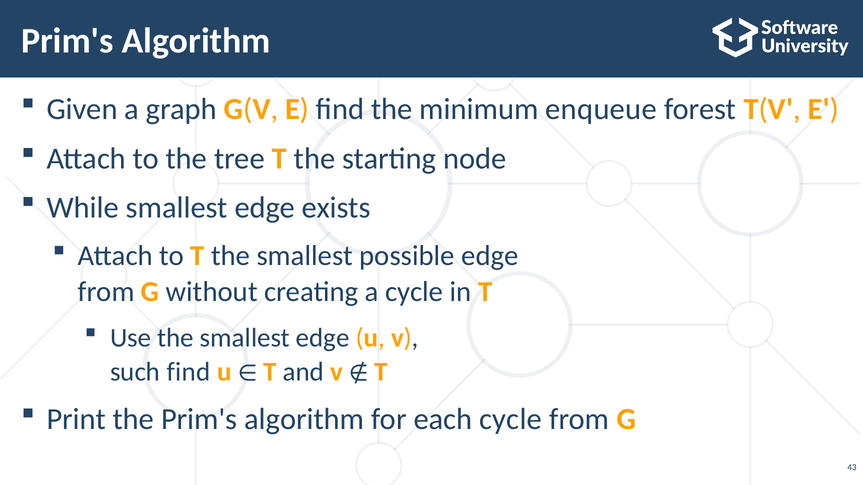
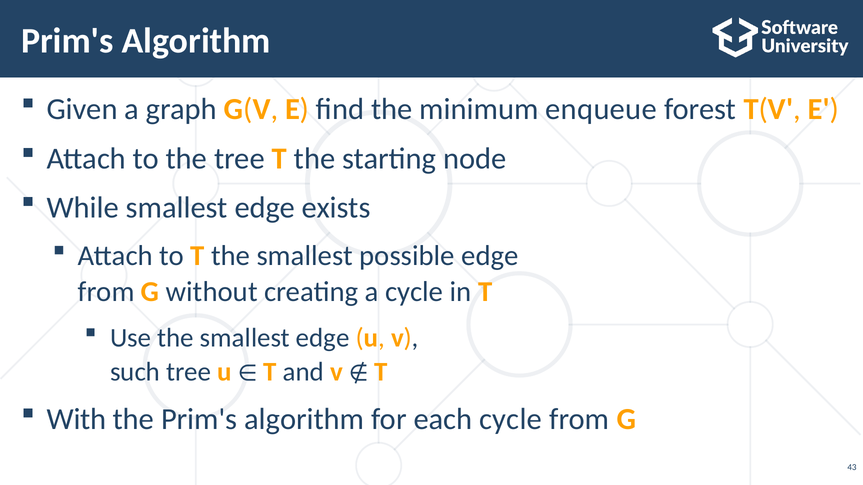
such find: find -> tree (189, 372)
Print: Print -> With (76, 419)
